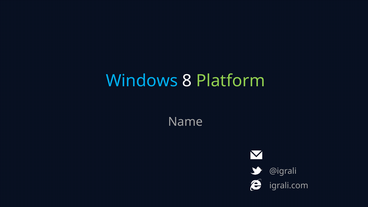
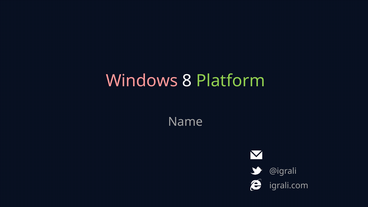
Windows colour: light blue -> pink (142, 81)
